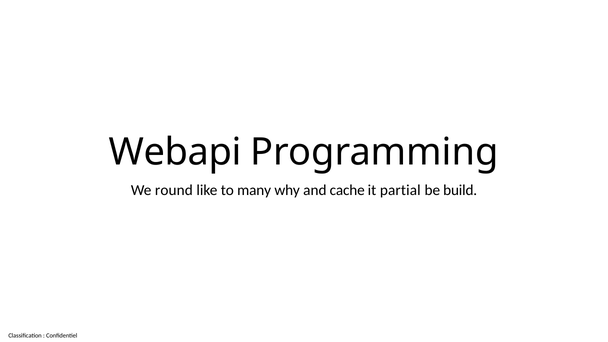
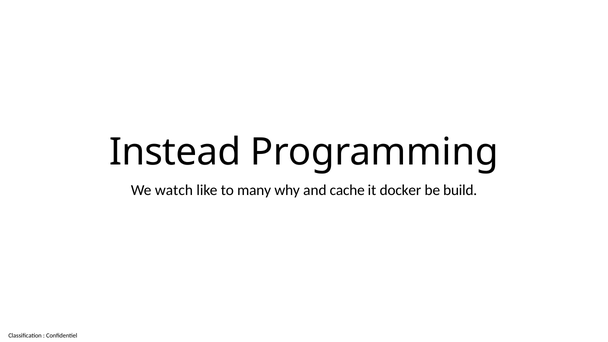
Webapi: Webapi -> Instead (175, 152)
round: round -> watch (174, 190)
partial: partial -> docker (400, 190)
